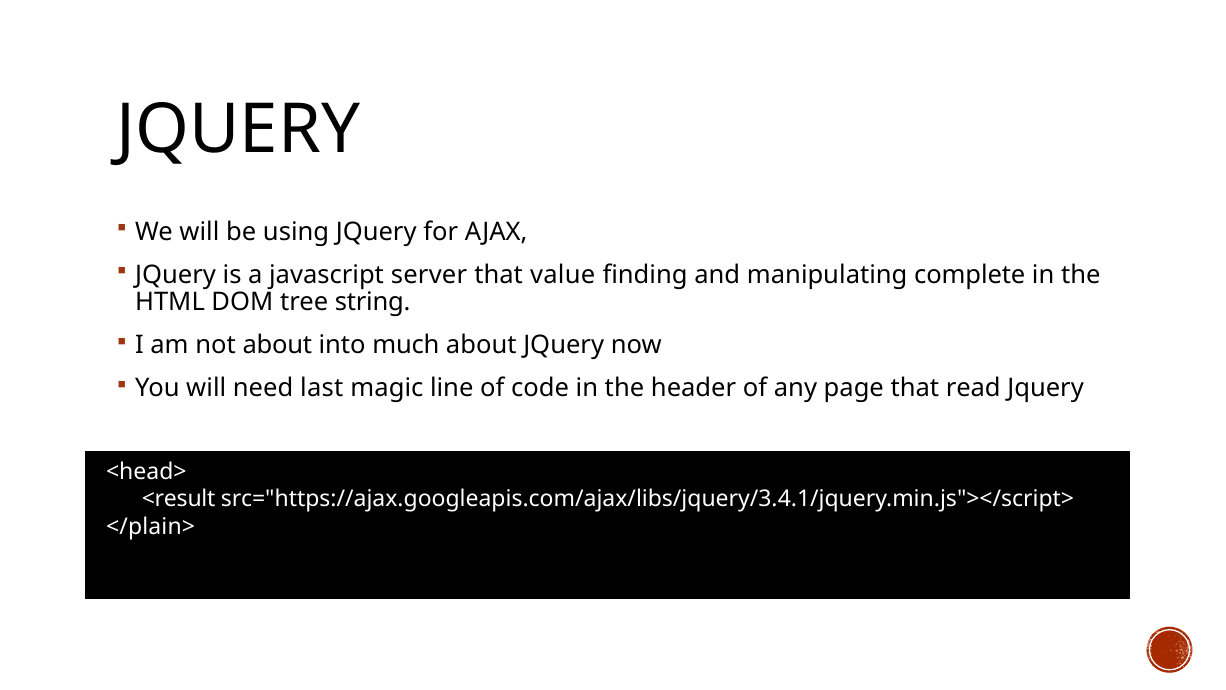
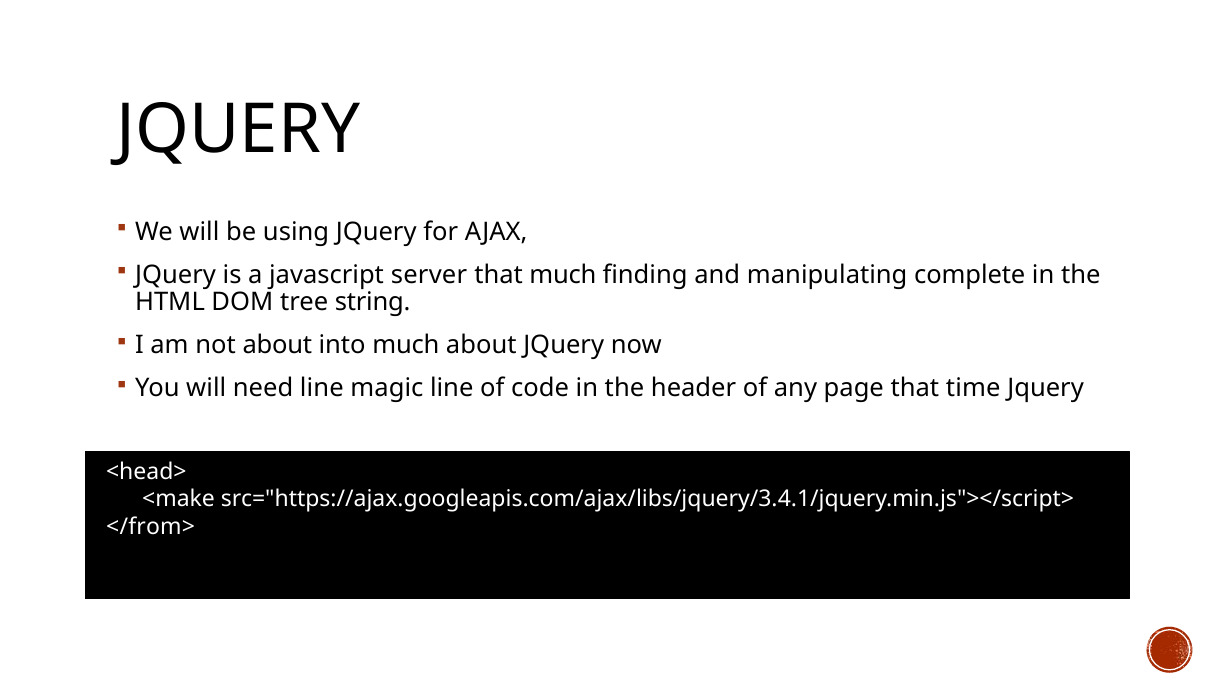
that value: value -> much (563, 275)
need last: last -> line (322, 388)
read: read -> time (973, 388)
<result: <result -> <make (179, 499)
</plain>: </plain> -> </from> (151, 527)
